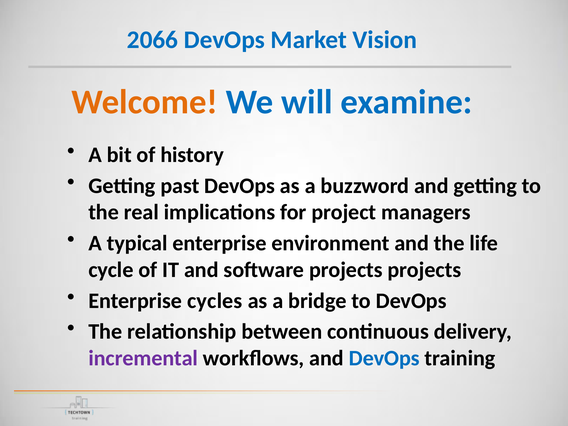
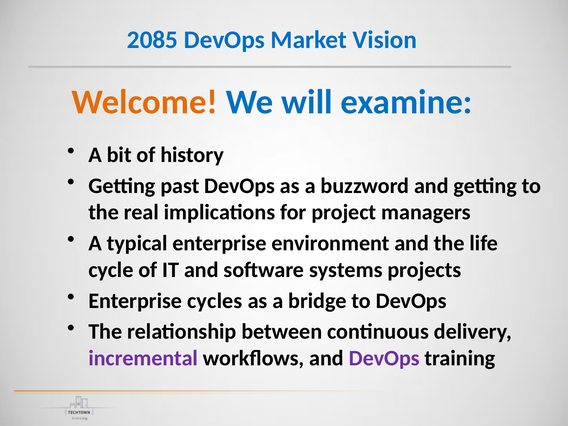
2066: 2066 -> 2085 (153, 40)
software projects: projects -> systems (346, 270)
DevOps colour: blue -> purple (384, 358)
